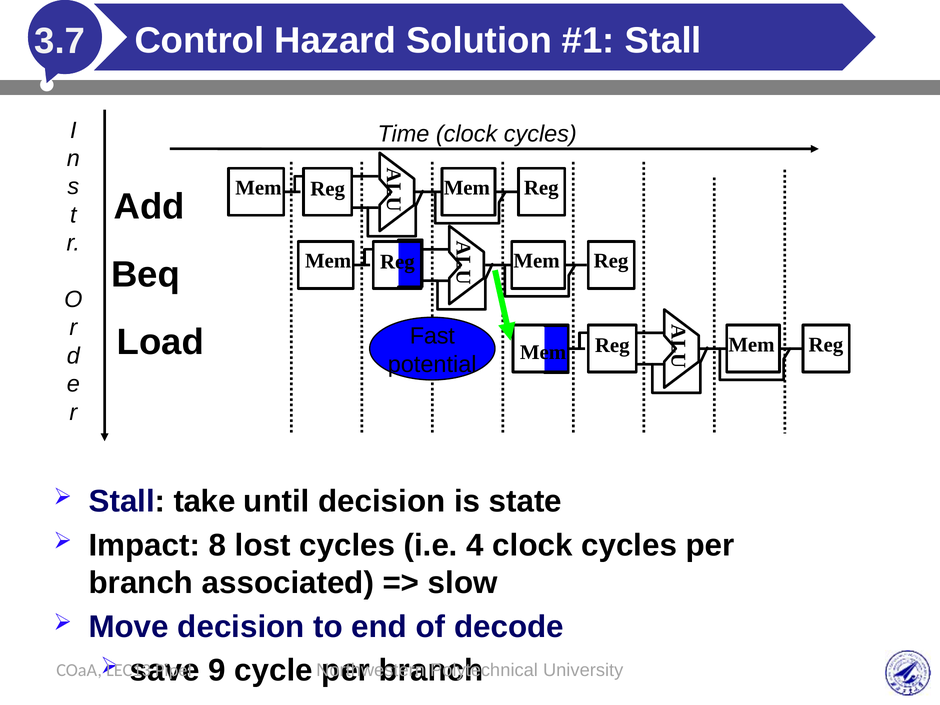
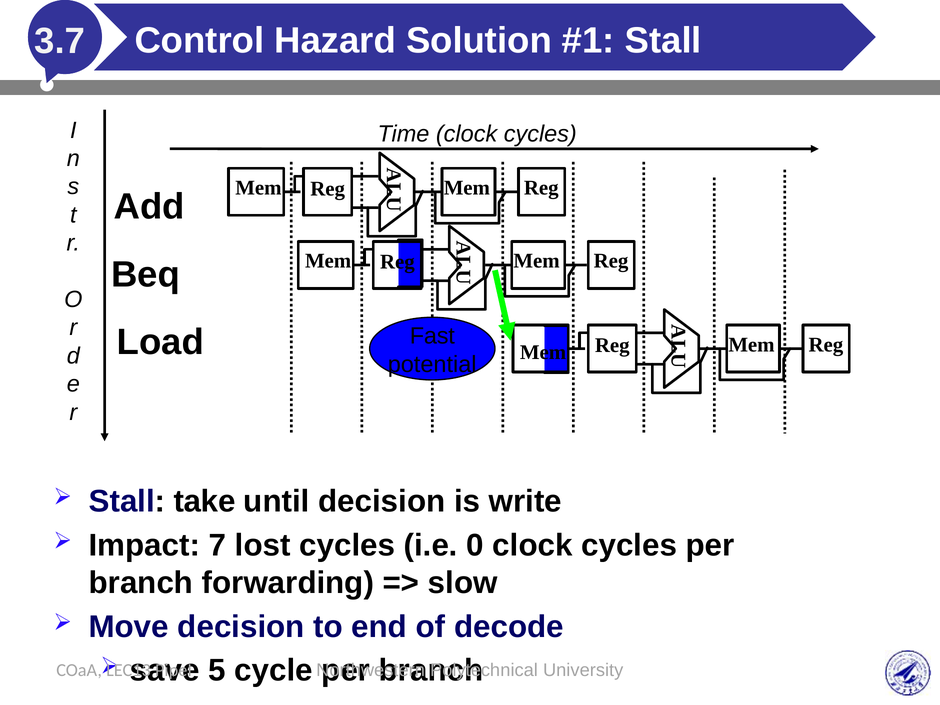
state: state -> write (525, 501)
8: 8 -> 7 (217, 545)
4: 4 -> 0 (475, 545)
associated: associated -> forwarding (288, 583)
9: 9 -> 5 (217, 671)
